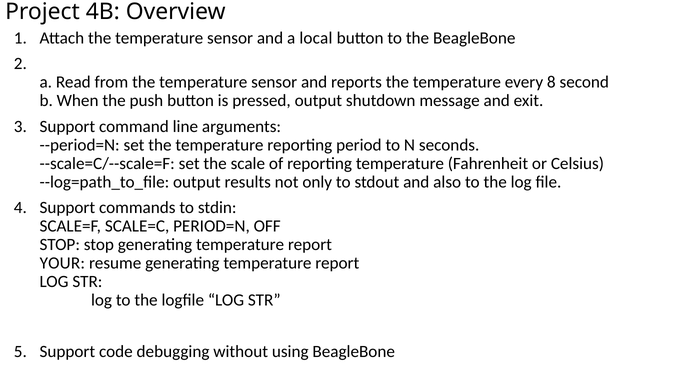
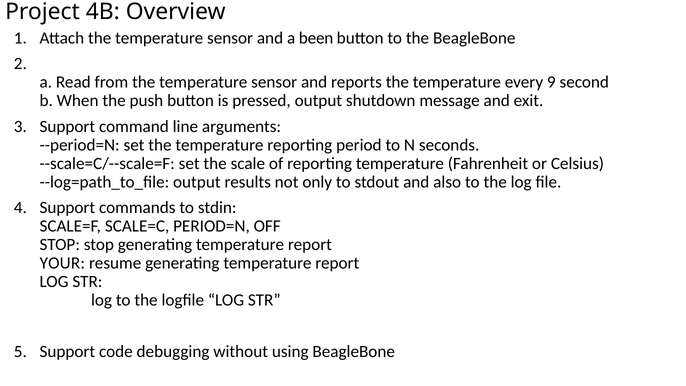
local: local -> been (316, 38)
8: 8 -> 9 (551, 82)
